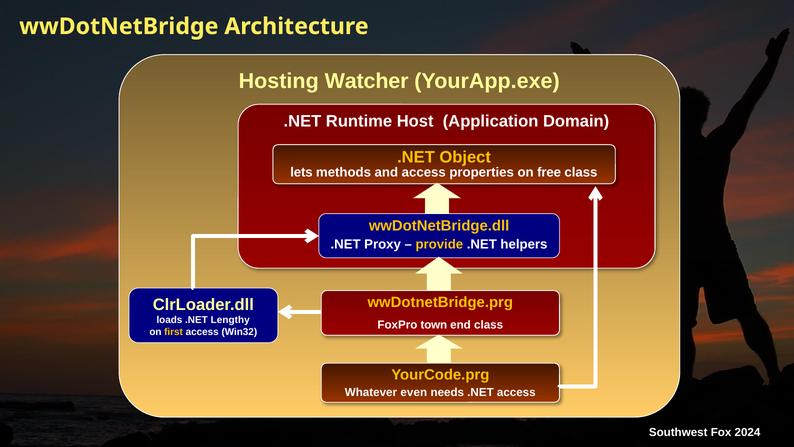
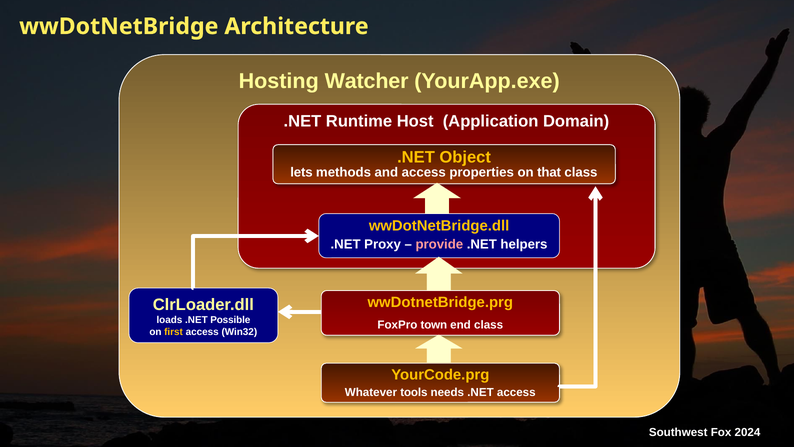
free: free -> that (549, 172)
provide colour: yellow -> pink (439, 244)
Lengthy: Lengthy -> Possible (230, 320)
even: even -> tools (414, 392)
